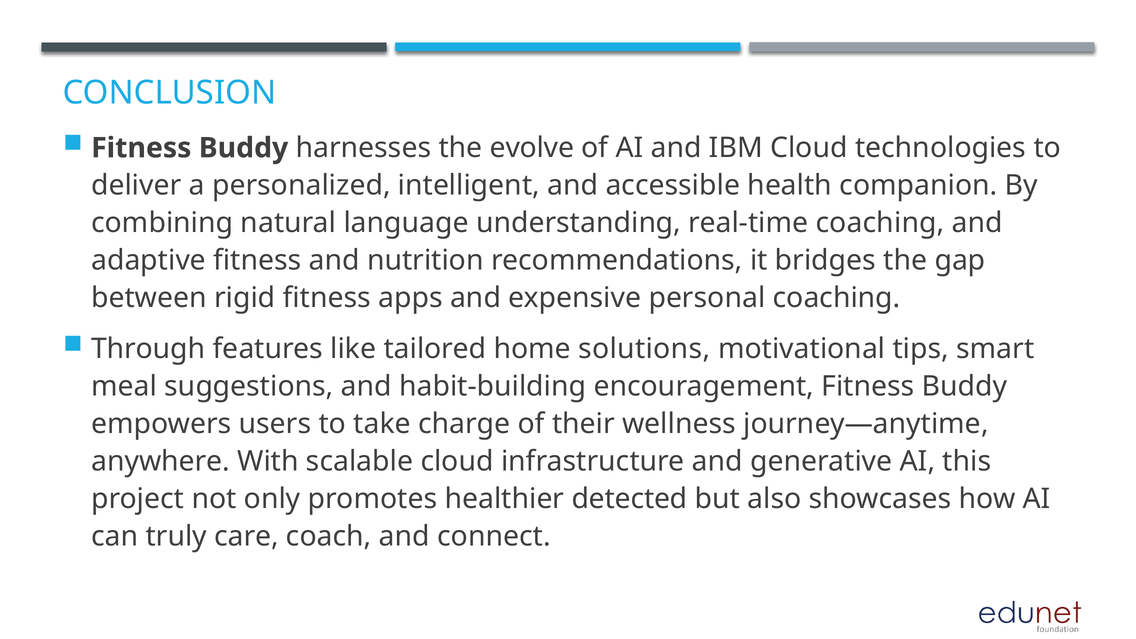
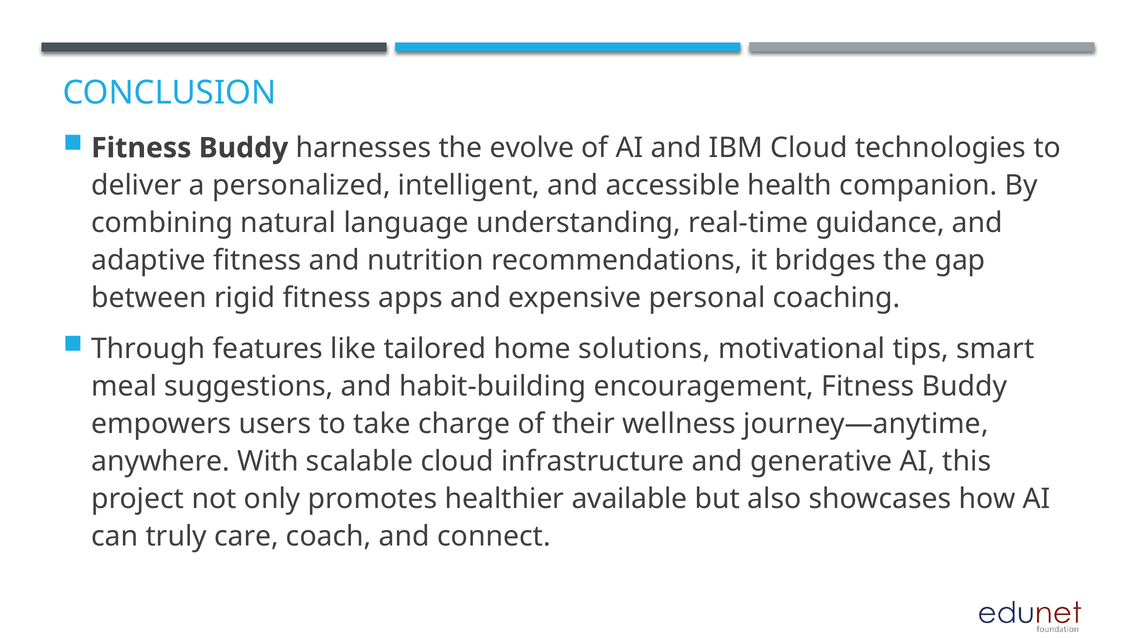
real-time coaching: coaching -> guidance (880, 223)
detected: detected -> available (630, 499)
